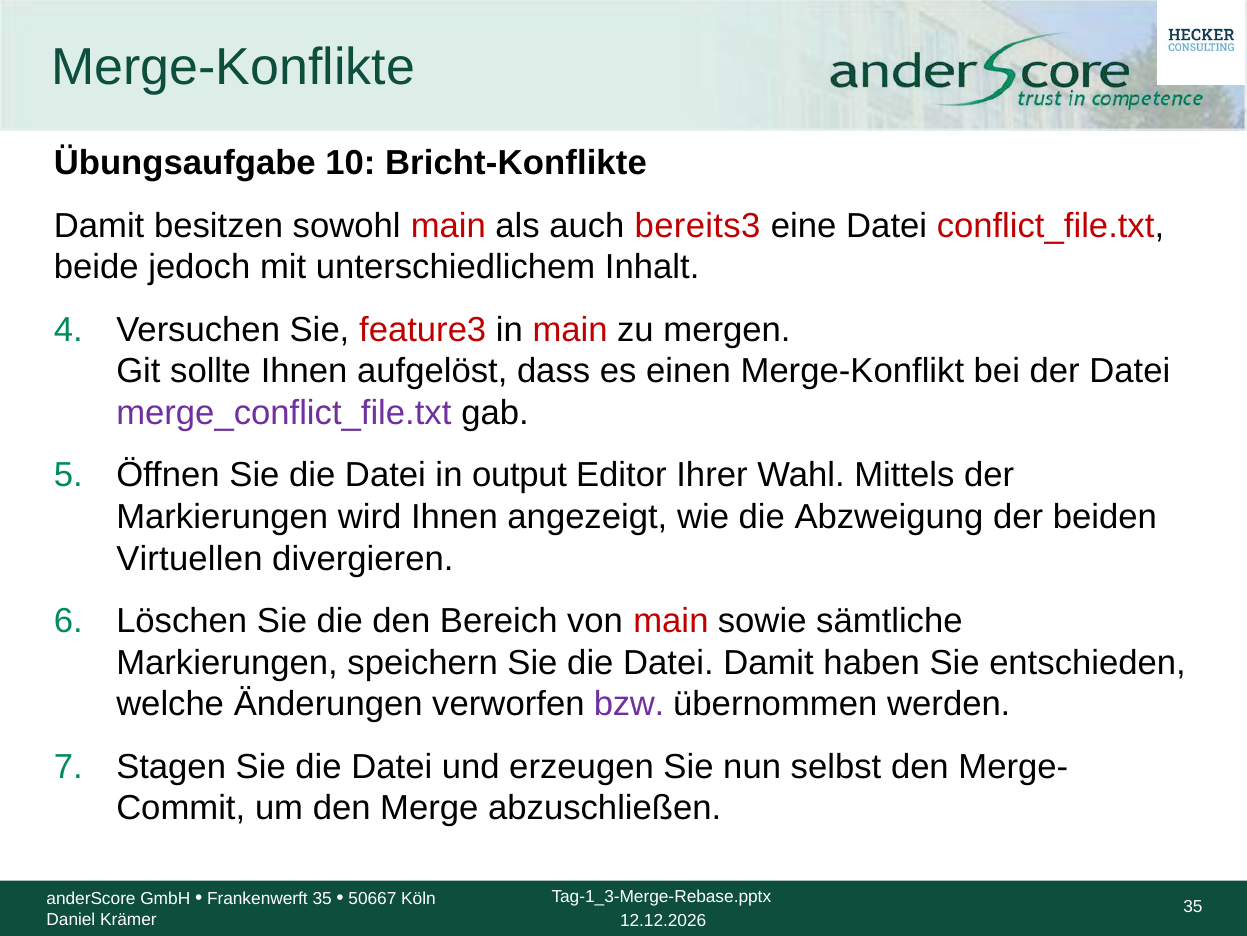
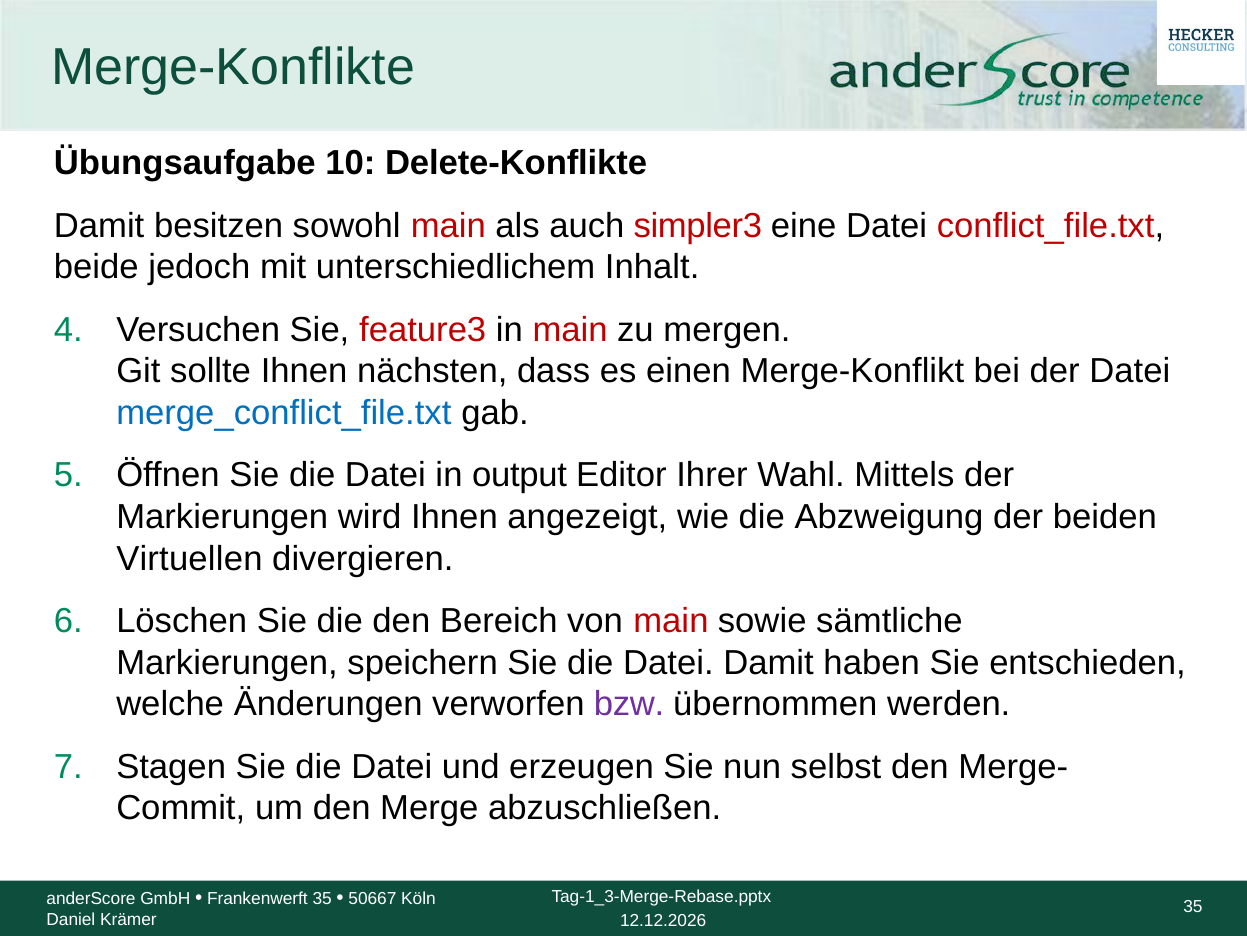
Bricht-Konflikte: Bricht-Konflikte -> Delete-Konflikte (516, 163)
bereits3: bereits3 -> simpler3 (698, 226)
aufgelöst: aufgelöst -> nächsten (432, 371)
merge_conflict_file.txt colour: purple -> blue (284, 413)
